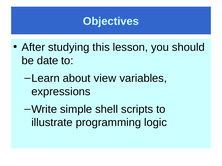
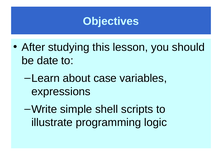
view: view -> case (105, 78)
